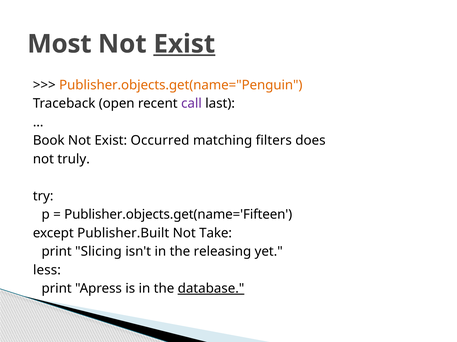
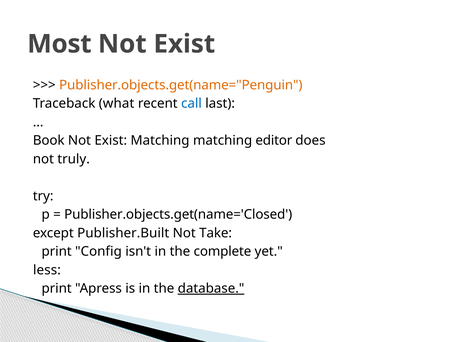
Exist underline: present -> none (184, 44)
open: open -> what (117, 104)
call colour: purple -> blue (191, 104)
Exist Occurred: Occurred -> Matching (160, 141)
filters: filters -> editor (274, 141)
Publisher.objects.get(name='Fifteen: Publisher.objects.get(name='Fifteen -> Publisher.objects.get(name='Closed (178, 215)
Slicing: Slicing -> Config (98, 252)
releasing: releasing -> complete (222, 252)
